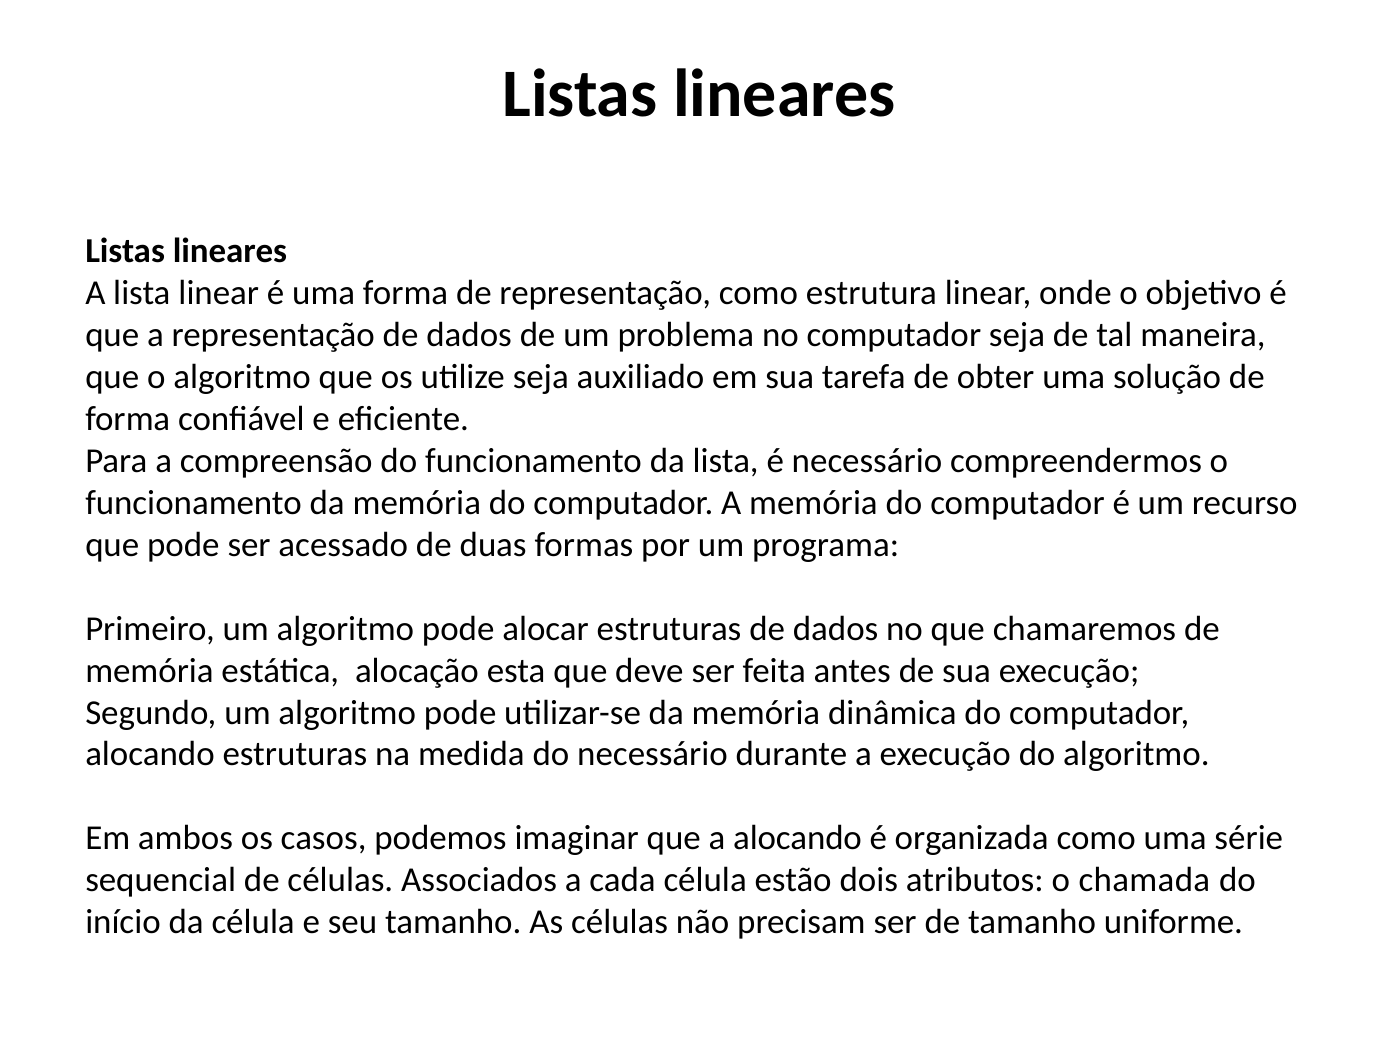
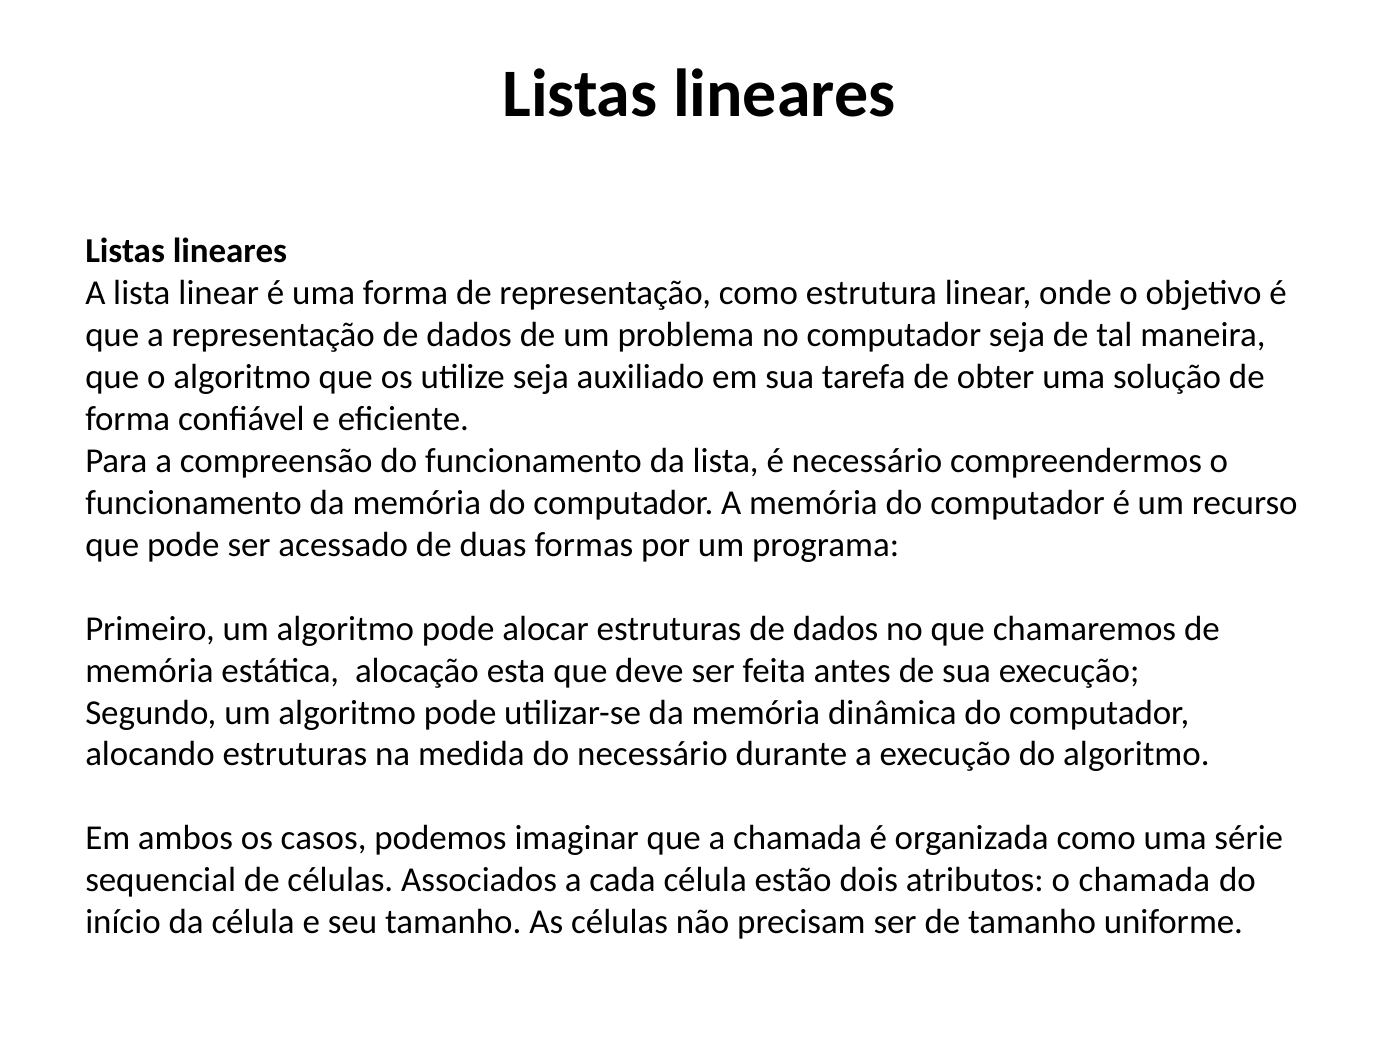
a alocando: alocando -> chamada (798, 839)
